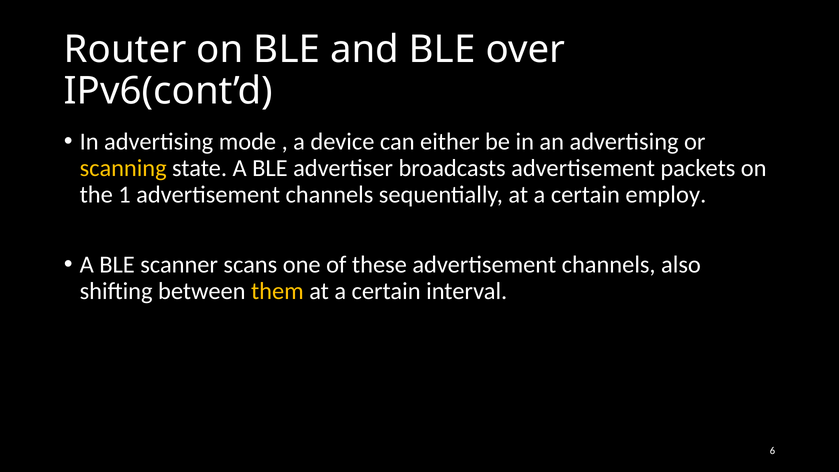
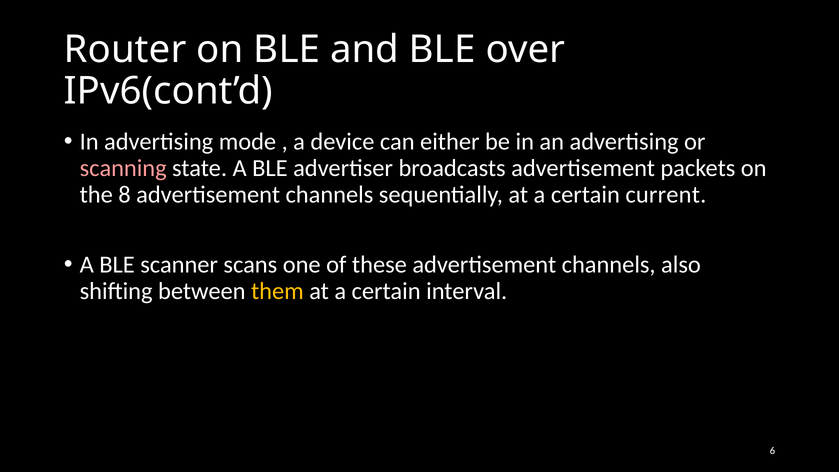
scanning colour: yellow -> pink (123, 168)
1: 1 -> 8 (125, 195)
employ: employ -> current (666, 195)
